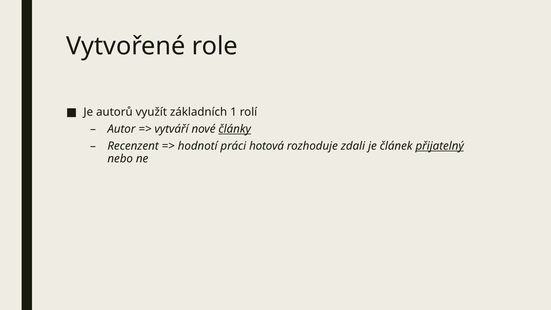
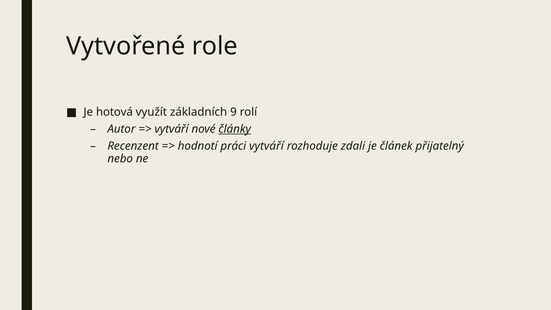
autorů: autorů -> hotová (114, 112)
1: 1 -> 9 (233, 112)
práci hotová: hotová -> vytváří (266, 146)
přijatelný underline: present -> none (440, 146)
